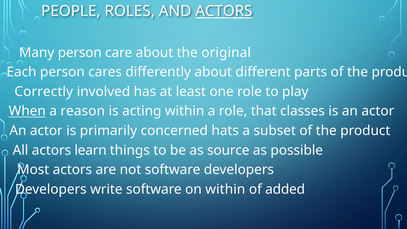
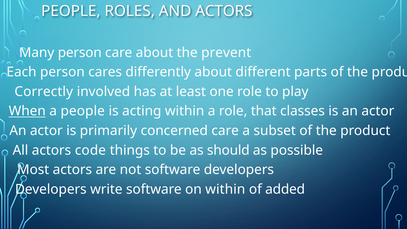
ACTORS underline: present -> none (224, 11)
original: original -> prevent (226, 53)
a reason: reason -> people (83, 111)
concerned hats: hats -> care (225, 131)
learn: learn -> code (90, 150)
source: source -> should (228, 150)
